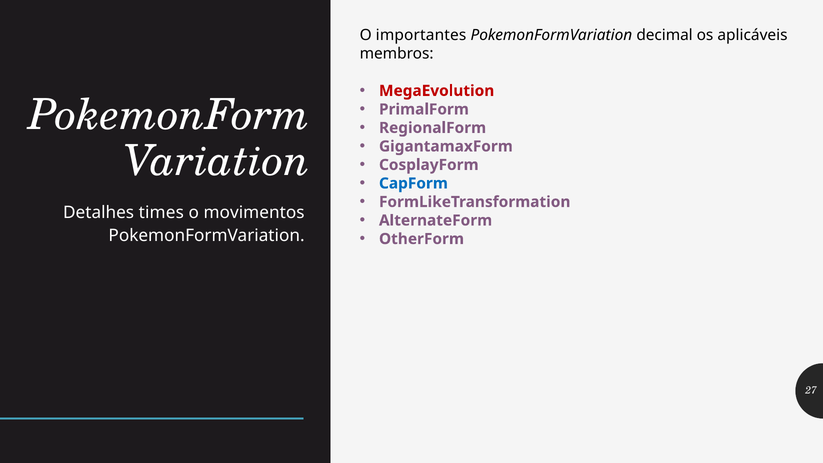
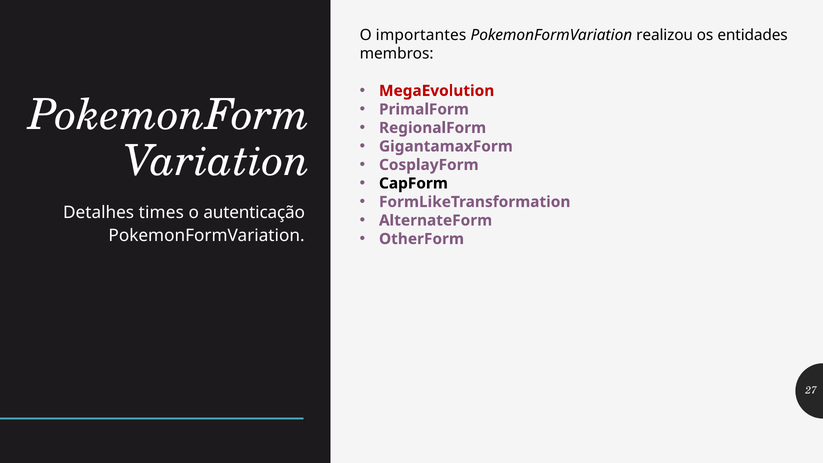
decimal: decimal -> realizou (665, 35)
aplicáveis: aplicáveis -> entidades (753, 35)
CapForm colour: blue -> black (413, 183)
movimentos: movimentos -> autenticação (254, 212)
